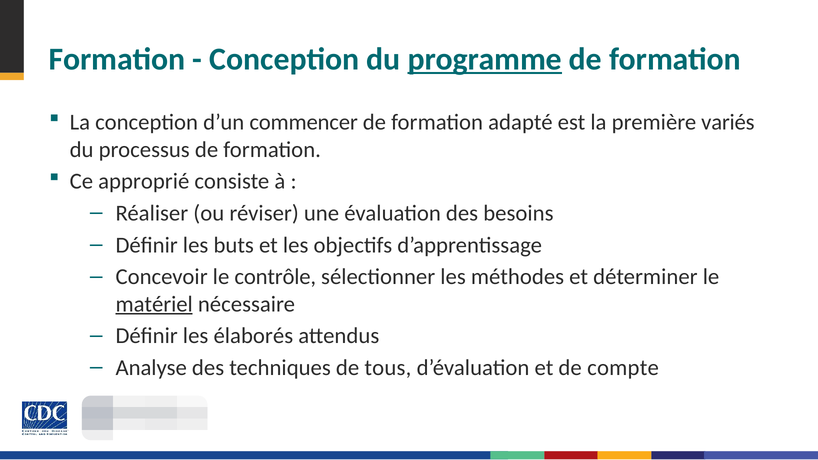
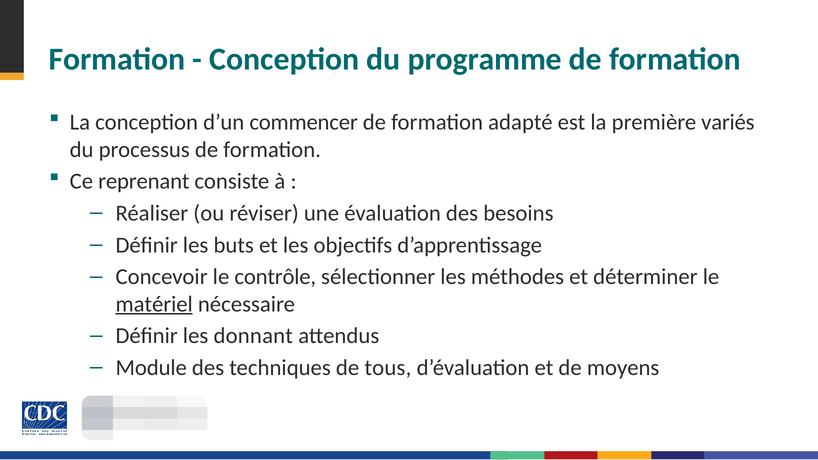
programme underline: present -> none (485, 59)
approprié: approprié -> reprenant (144, 181)
élaborés: élaborés -> donnant (253, 336)
Analyse: Analyse -> Module (151, 368)
compte: compte -> moyens (623, 368)
